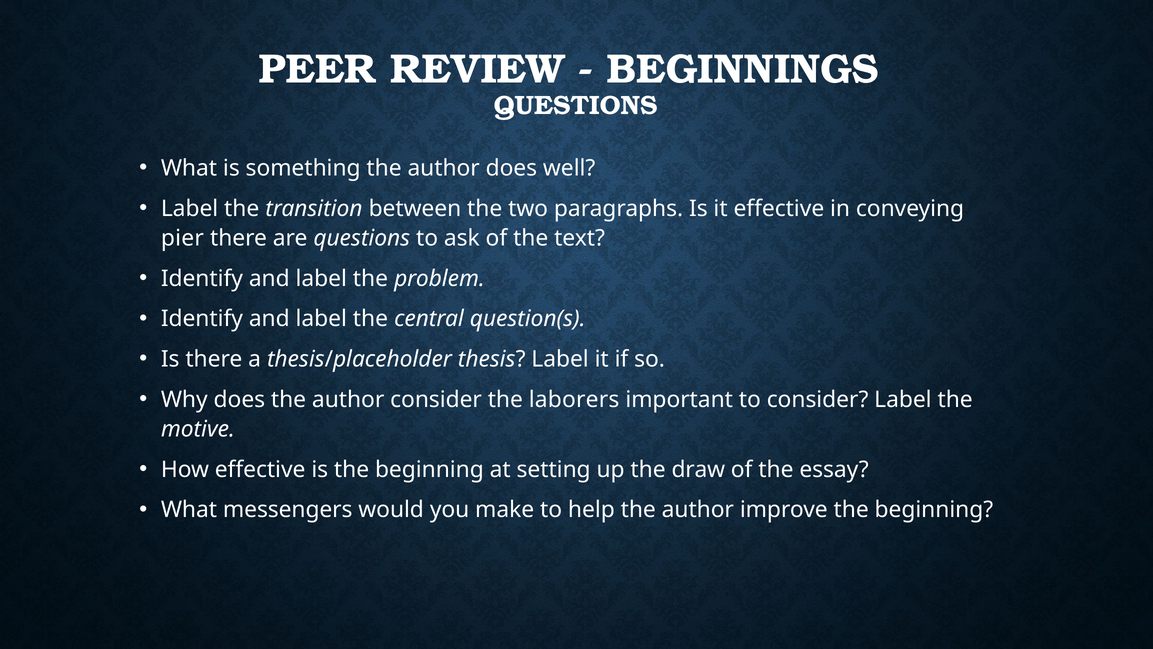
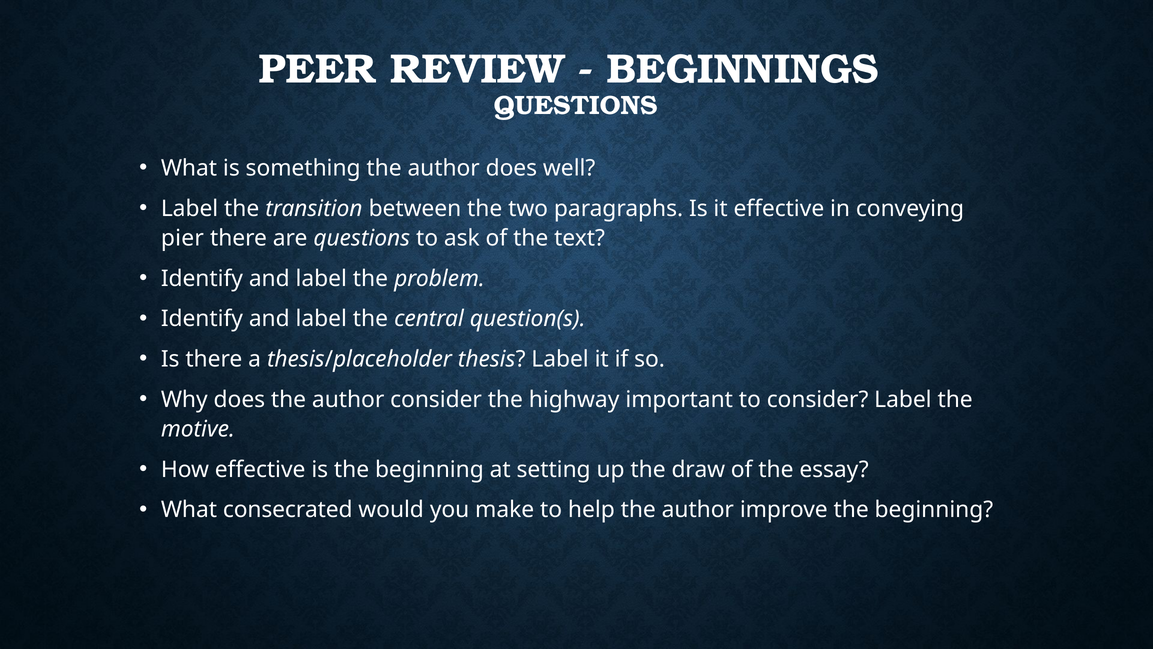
laborers: laborers -> highway (574, 399)
messengers: messengers -> consecrated (288, 510)
